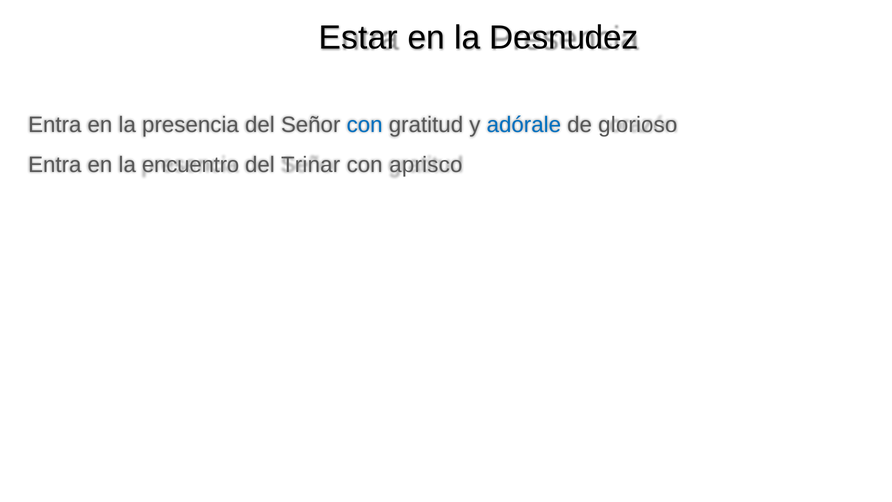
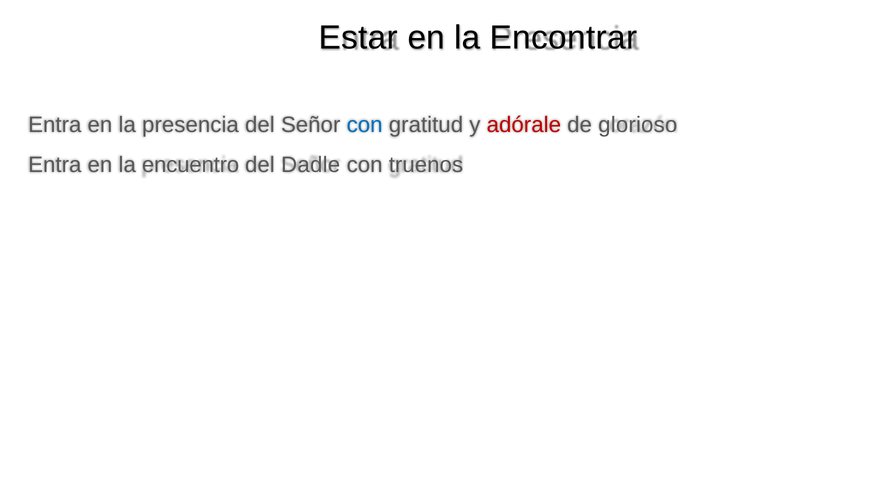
Desnudez: Desnudez -> Encontrar (564, 38)
adórale colour: blue -> red (524, 125)
Trinar: Trinar -> Dadle (311, 165)
aprisco: aprisco -> truenos (426, 165)
